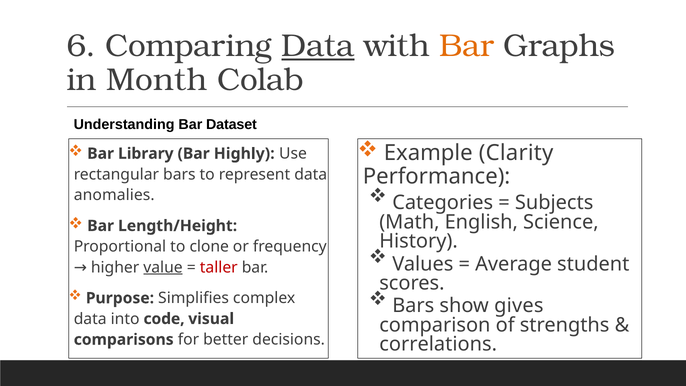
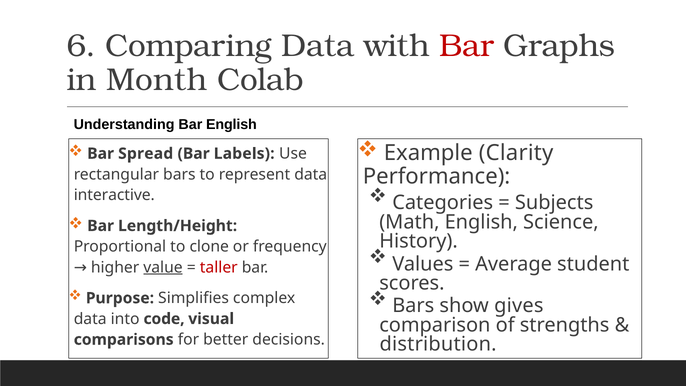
Data underline: present -> none (318, 46)
Bar colour: orange -> red (467, 46)
Bar Dataset: Dataset -> English (231, 125)
Library: Library -> Spread (146, 154)
Highly: Highly -> Labels (244, 154)
anomalies: anomalies -> interactive (114, 195)
correlations: correlations -> distribution (438, 344)
